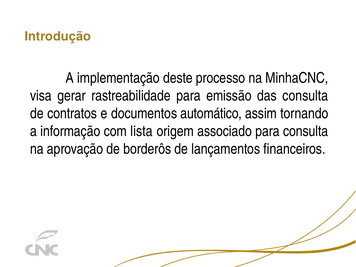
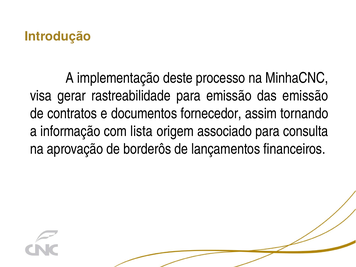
das consulta: consulta -> emissão (305, 96)
automático: automático -> fornecedor (211, 113)
